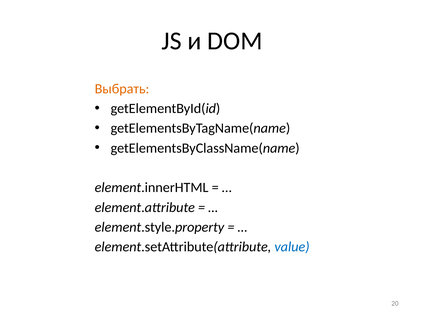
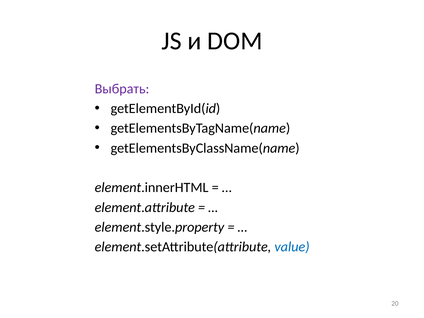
Выбрать colour: orange -> purple (122, 89)
